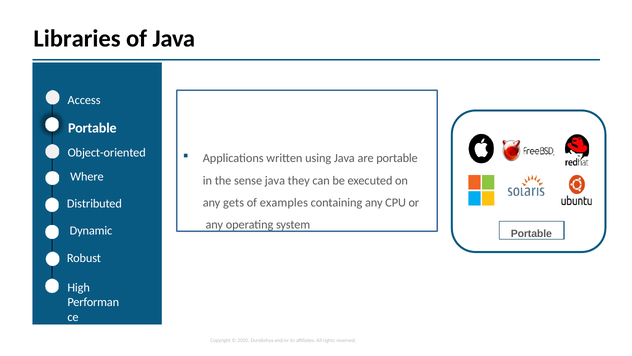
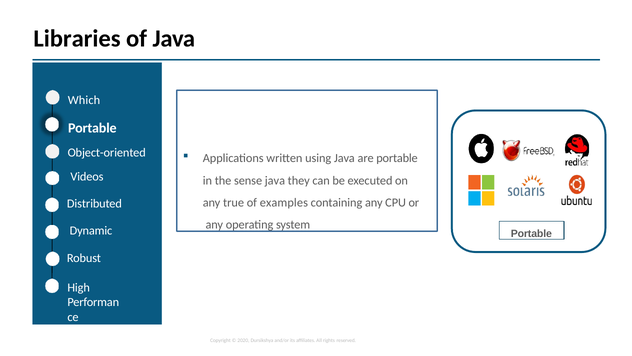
Access: Access -> Which (84, 100)
Where: Where -> Videos (87, 176)
gets: gets -> true (234, 202)
